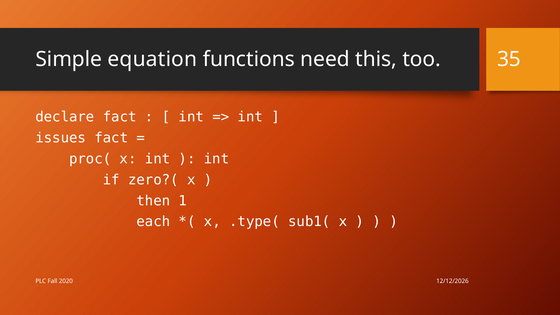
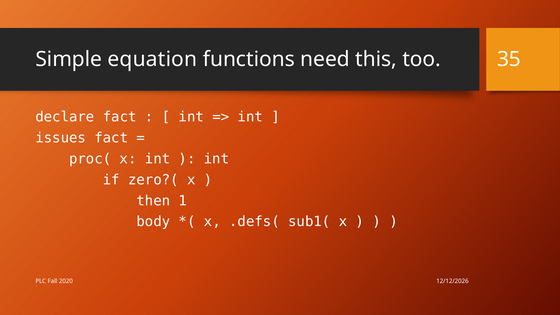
each: each -> body (153, 222)
.type(: .type( -> .defs( (254, 222)
